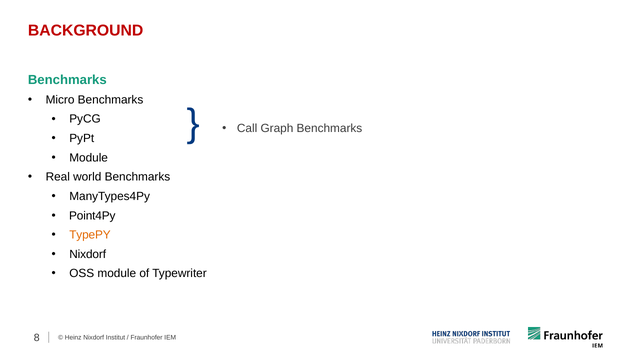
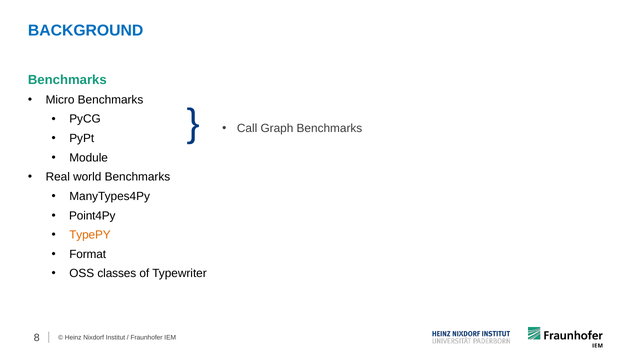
BACKGROUND colour: red -> blue (86, 31)
Nixdorf: Nixdorf -> Format (88, 255)
OSS module: module -> classes (117, 274)
